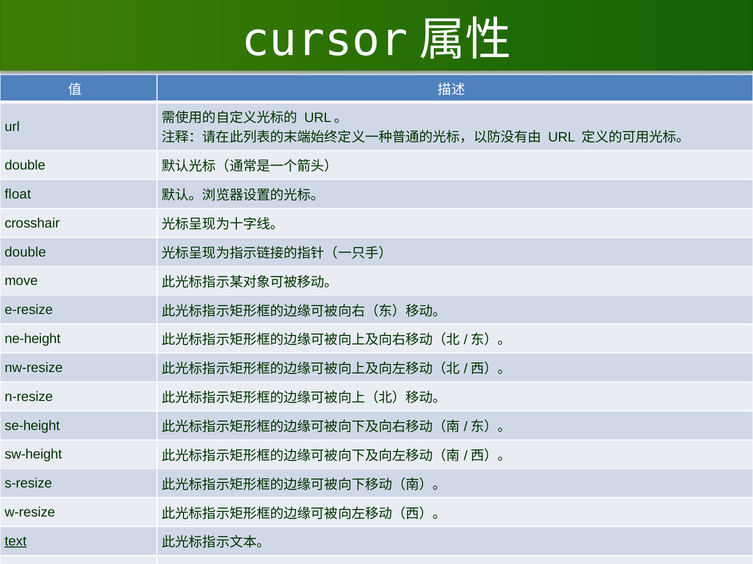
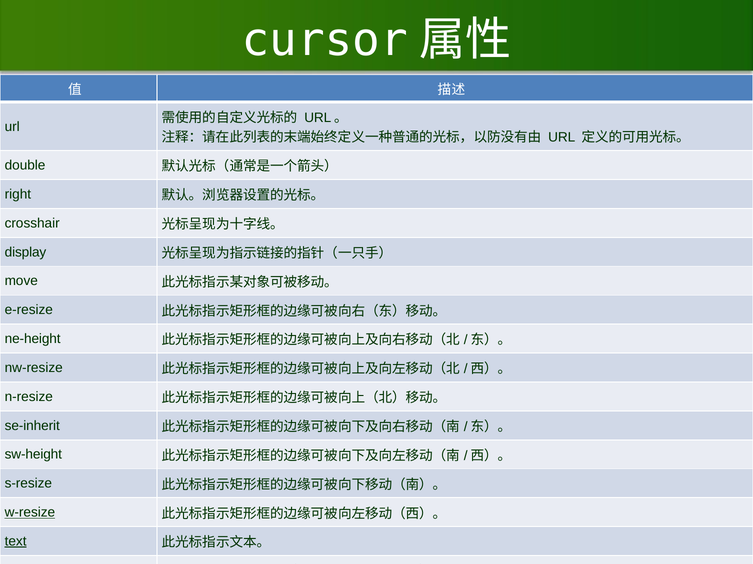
float: float -> right (18, 194)
double: double -> display (25, 252)
se-height: se-height -> se-inherit (32, 426)
w-resize underline: none -> present (30, 513)
